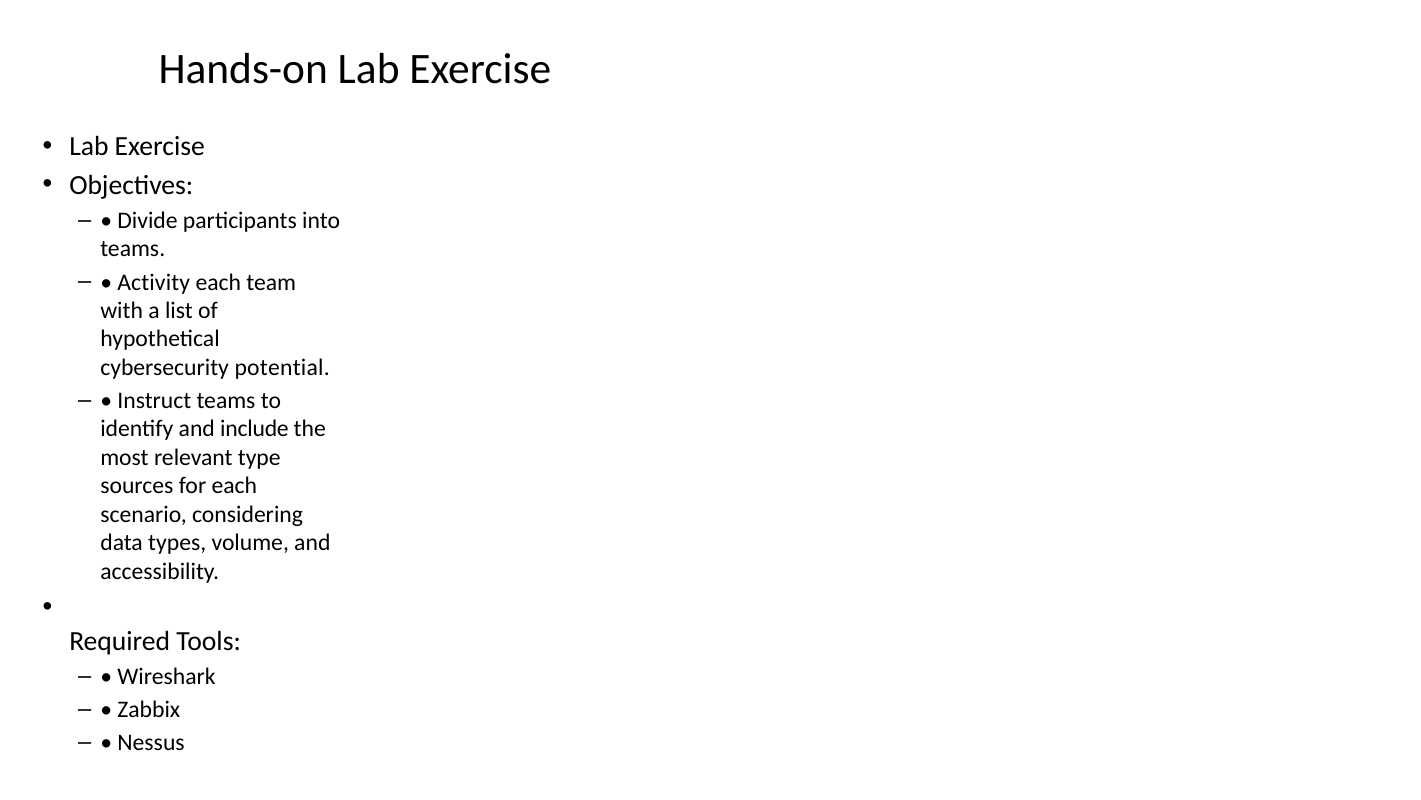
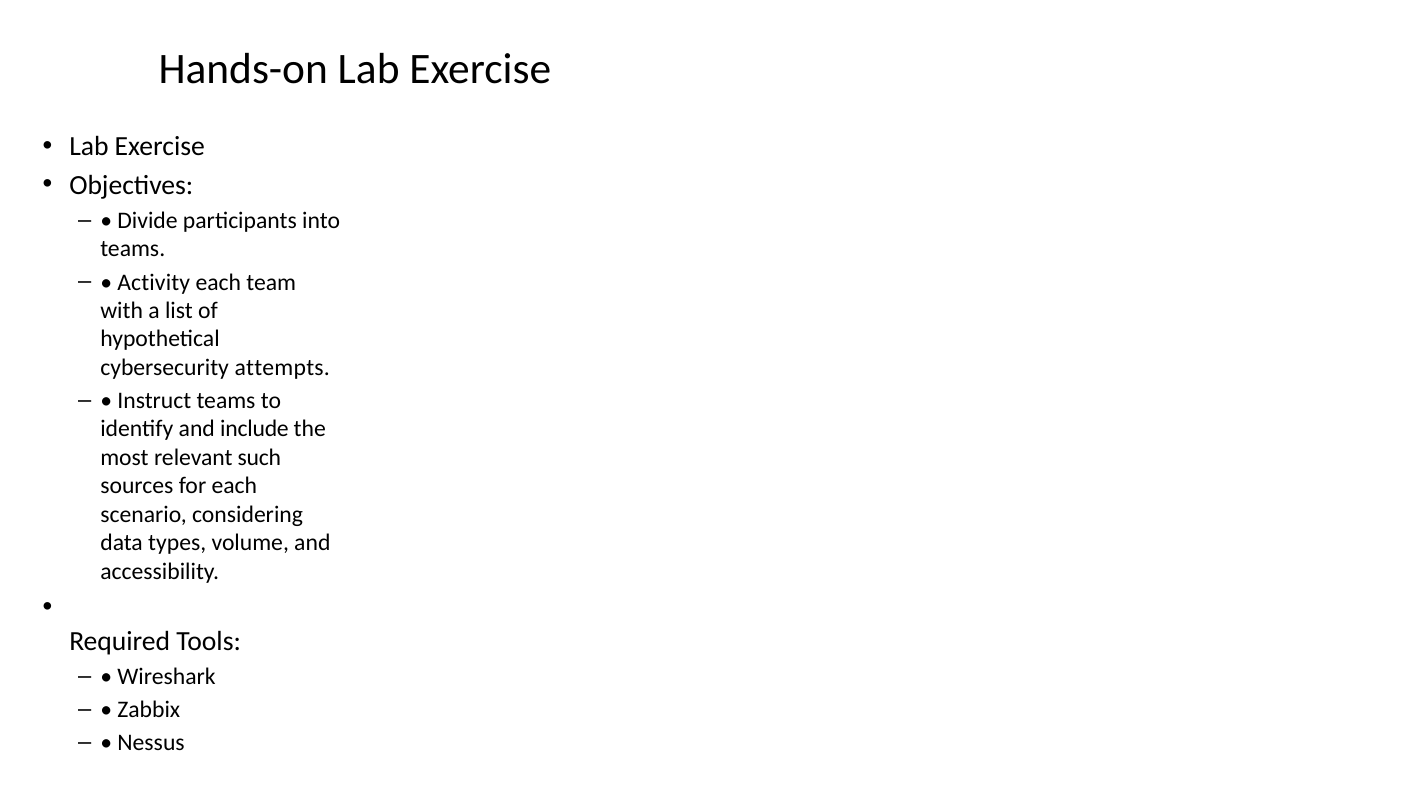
potential: potential -> attempts (282, 367)
type: type -> such (259, 457)
